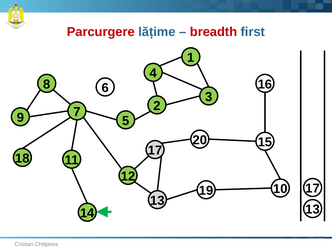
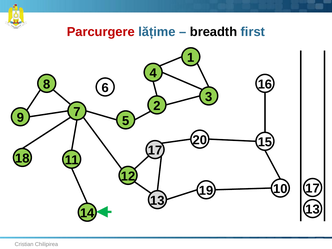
breadth colour: red -> black (214, 32)
